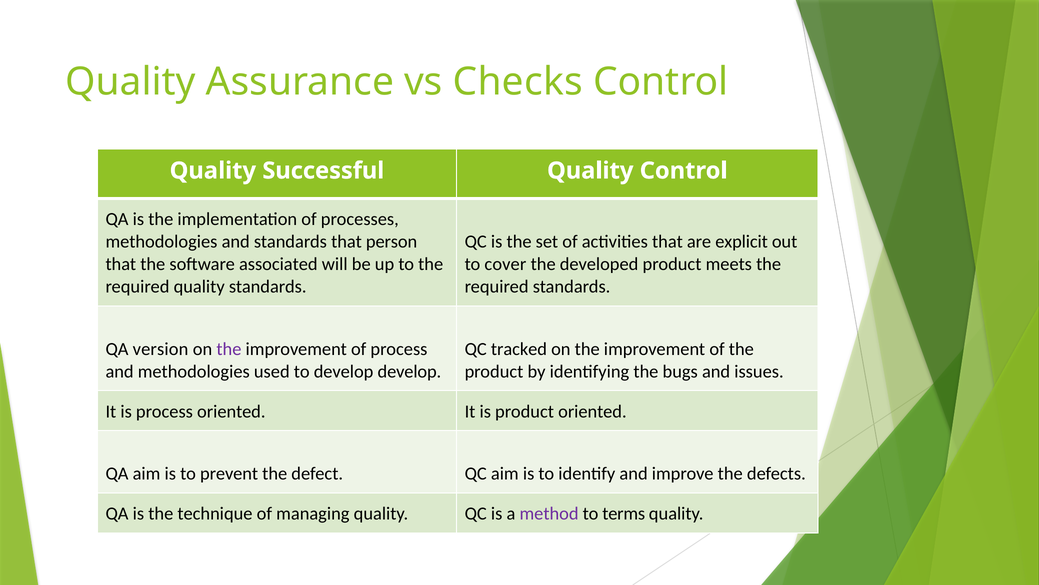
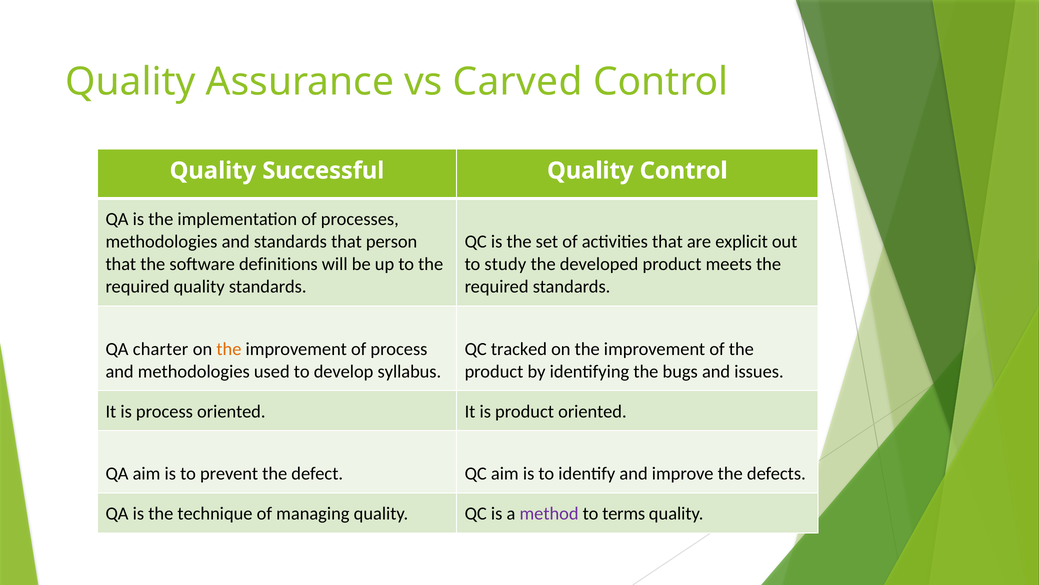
Checks: Checks -> Carved (518, 82)
associated: associated -> definitions (278, 264)
cover: cover -> study (505, 264)
version: version -> charter (161, 349)
the colour: purple -> orange (229, 349)
develop develop: develop -> syllabus (409, 371)
